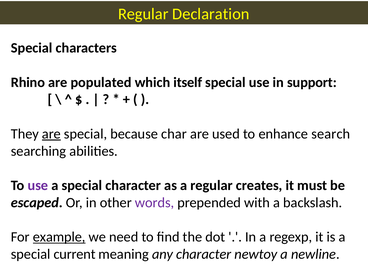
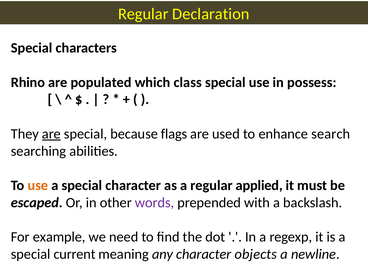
itself: itself -> class (188, 82)
support: support -> possess (312, 82)
char: char -> flags (174, 134)
use colour: purple -> orange (38, 185)
creates: creates -> applied (259, 185)
example underline: present -> none (59, 237)
newtoy: newtoy -> objects (256, 254)
